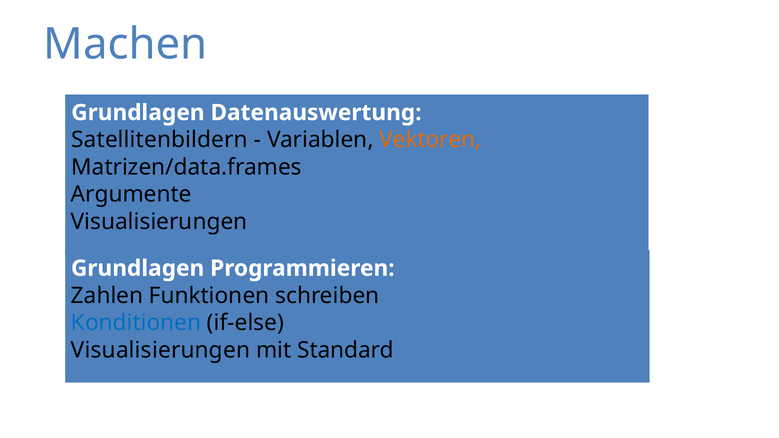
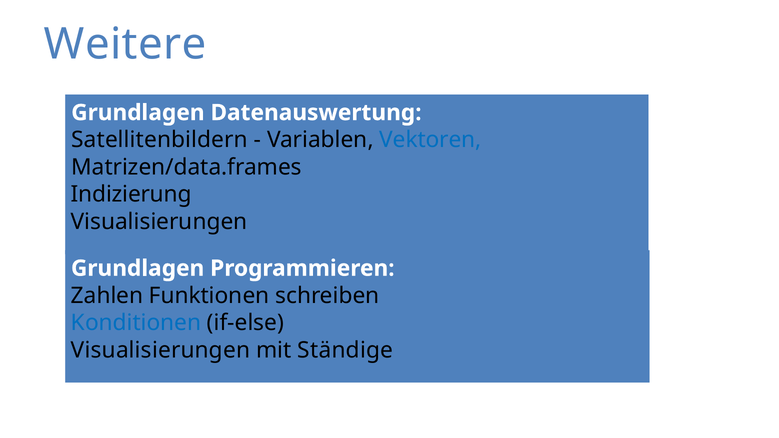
Machen: Machen -> Weitere (125, 45)
Vektoren colour: orange -> blue (430, 140)
Argumente: Argumente -> Indizierung (131, 195)
Standard: Standard -> Ständige (345, 350)
